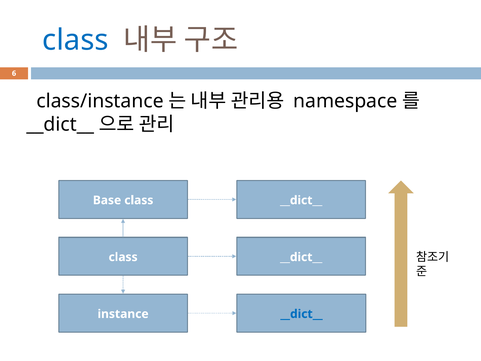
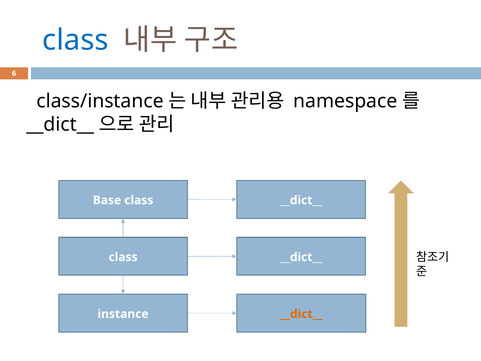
__dict__ colour: blue -> orange (301, 314)
